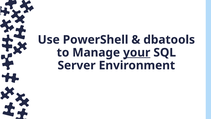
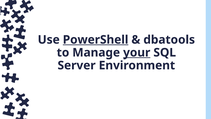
PowerShell underline: none -> present (96, 40)
